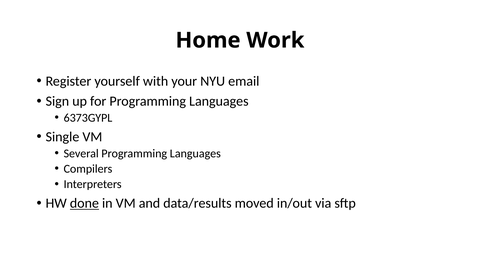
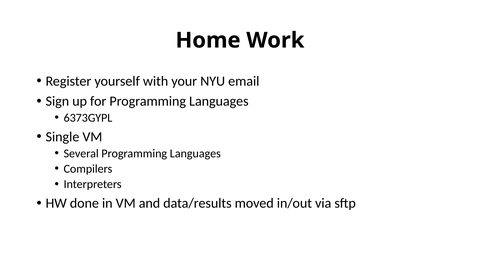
done underline: present -> none (84, 203)
